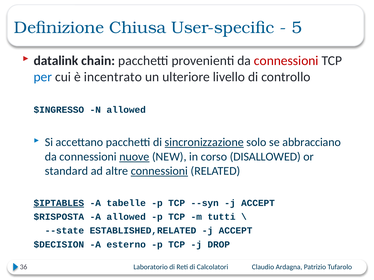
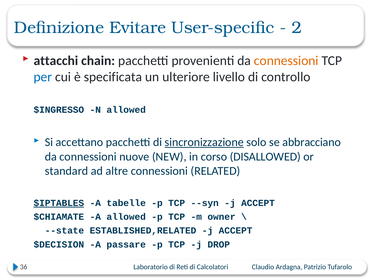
Chiusa: Chiusa -> Evitare (138, 28)
5: 5 -> 2 (297, 28)
datalink: datalink -> attacchi (56, 61)
connessioni colour: red -> orange (286, 61)
incentrato: incentrato -> specificata (113, 77)
nuove underline: present -> none (134, 157)
connessioni underline: present -> none (159, 171)
$RISPOSTA: $RISPOSTA -> $CHIAMATE (59, 217)
tutti: tutti -> owner (222, 217)
esterno: esterno -> passare (126, 245)
